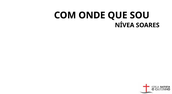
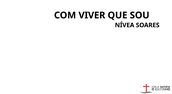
ONDE: ONDE -> VIVER (92, 15)
